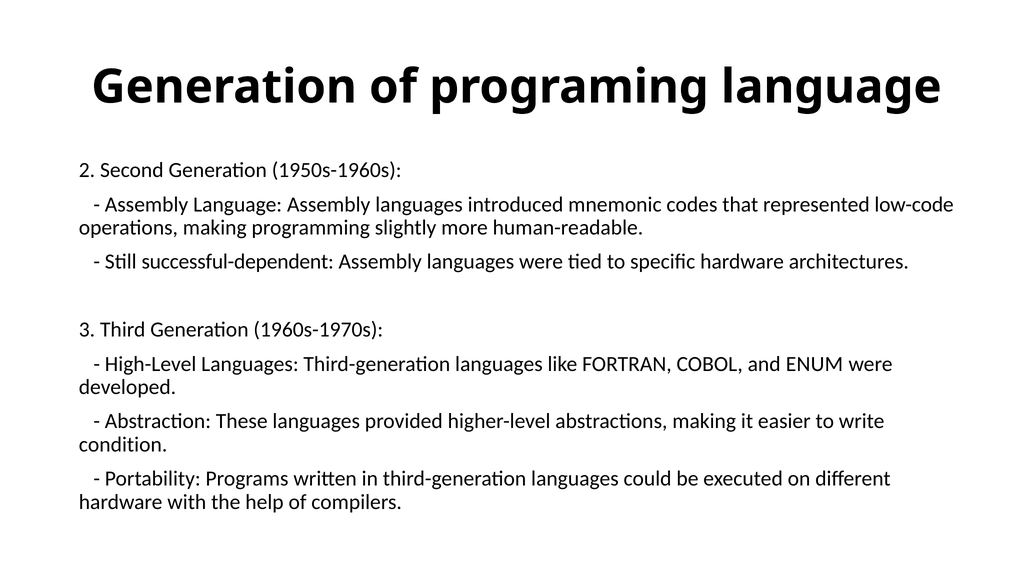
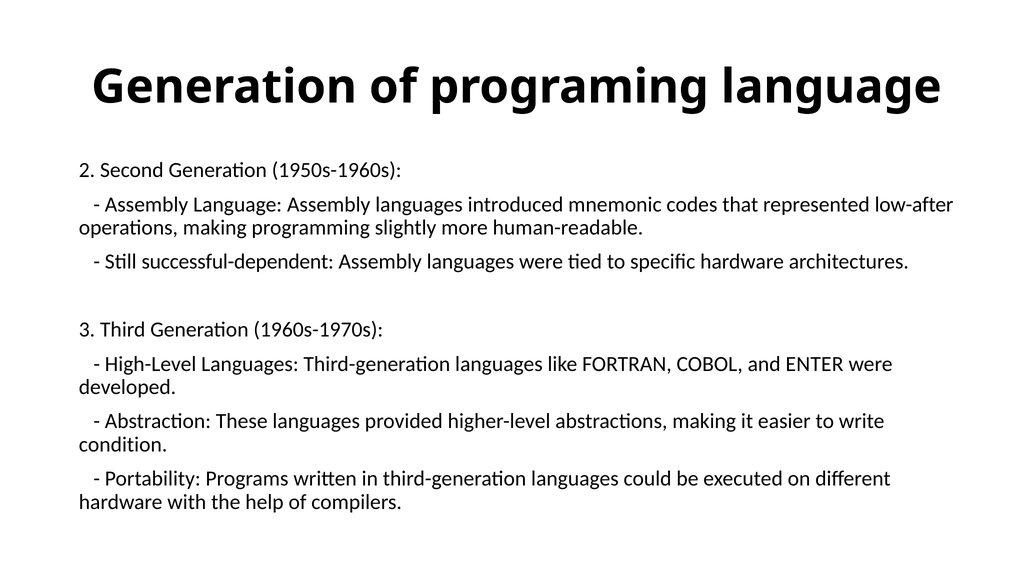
low-code: low-code -> low-after (914, 204)
ENUM: ENUM -> ENTER (815, 364)
